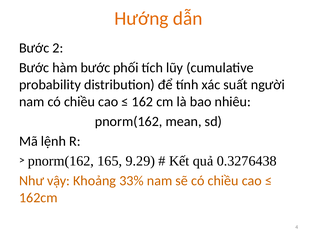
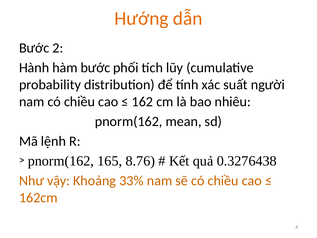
Bước: Bước -> Hành (34, 68)
9.29: 9.29 -> 8.76 (140, 161)
